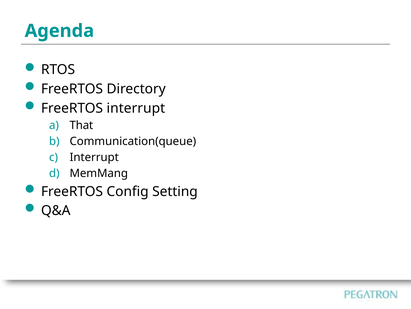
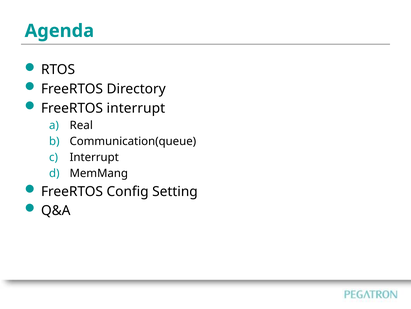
That: That -> Real (81, 125)
